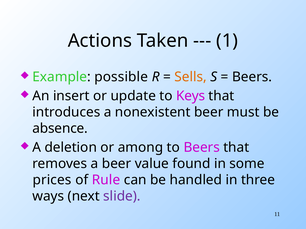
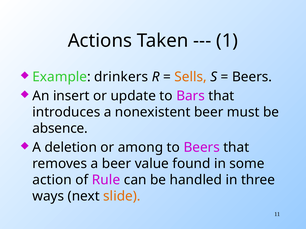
possible: possible -> drinkers (121, 77)
Keys: Keys -> Bars (191, 96)
prices: prices -> action (52, 180)
slide colour: purple -> orange (122, 197)
